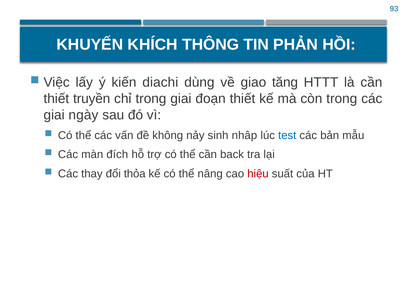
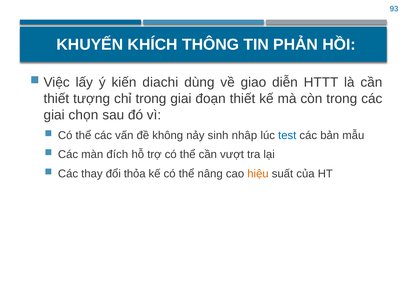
tăng: tăng -> diễn (285, 82)
truyền: truyền -> tượng (92, 99)
ngày: ngày -> chọn (83, 115)
back: back -> vượt (232, 155)
hiệu colour: red -> orange (258, 174)
